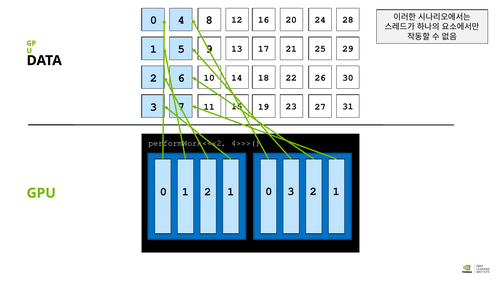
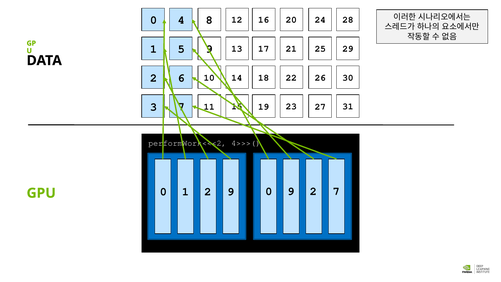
1 2 1: 1 -> 9 (231, 191)
0 3: 3 -> 9 (291, 191)
1: 1 -> 7 (336, 191)
